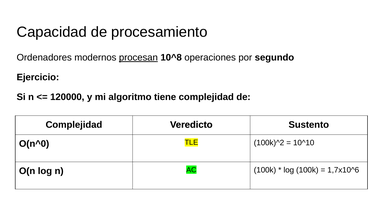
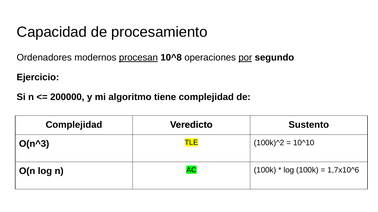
por underline: none -> present (245, 58)
120000: 120000 -> 200000 (67, 97)
O(n^0: O(n^0 -> O(n^3 (34, 144)
